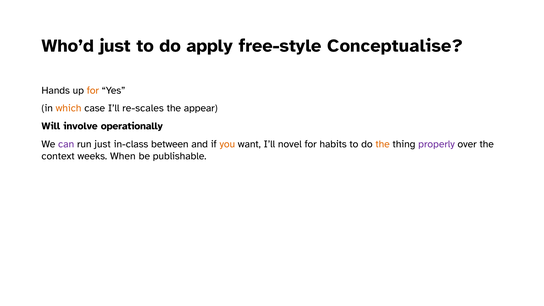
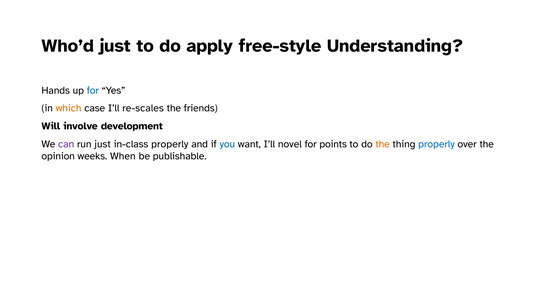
Conceptualise: Conceptualise -> Understanding (395, 46)
for colour: orange -> blue (93, 90)
appear: appear -> friends (201, 108)
operationally: operationally -> development (132, 126)
in-class between: between -> properly (170, 144)
you colour: orange -> blue (227, 144)
habits: habits -> points (333, 144)
properly colour: purple -> blue (436, 144)
context: context -> opinion (58, 156)
